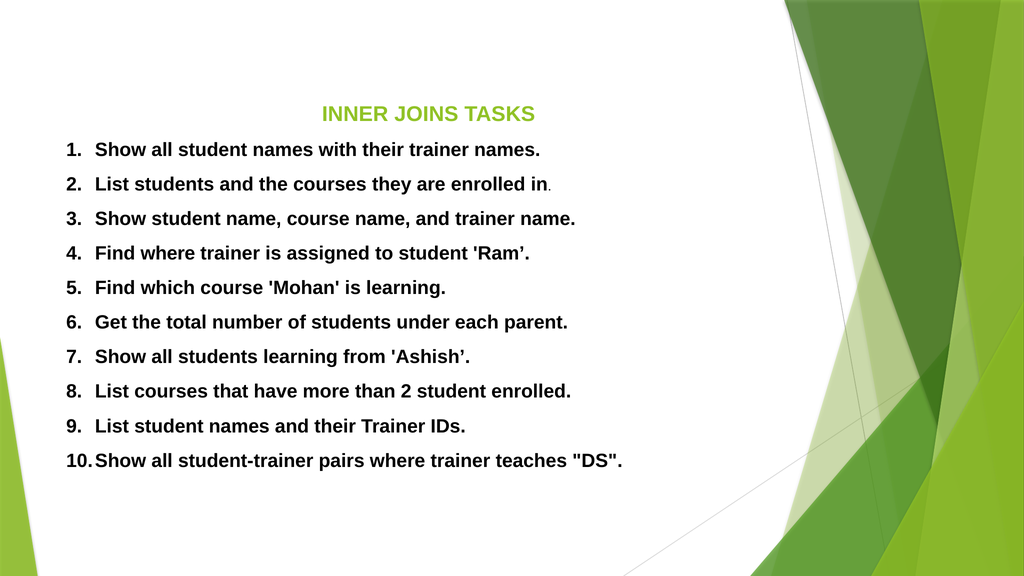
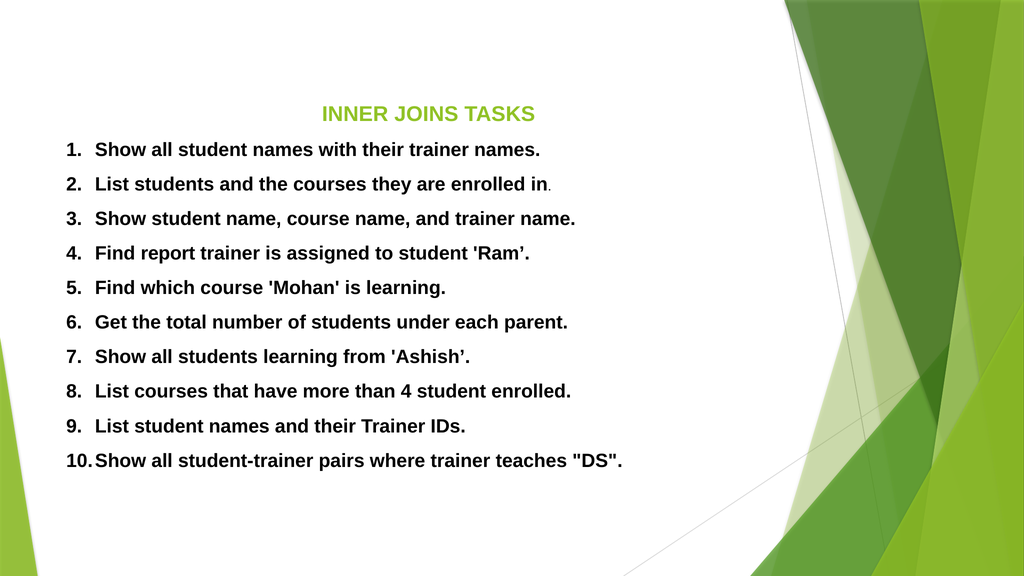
Find where: where -> report (168, 253)
than 2: 2 -> 4 (406, 392)
